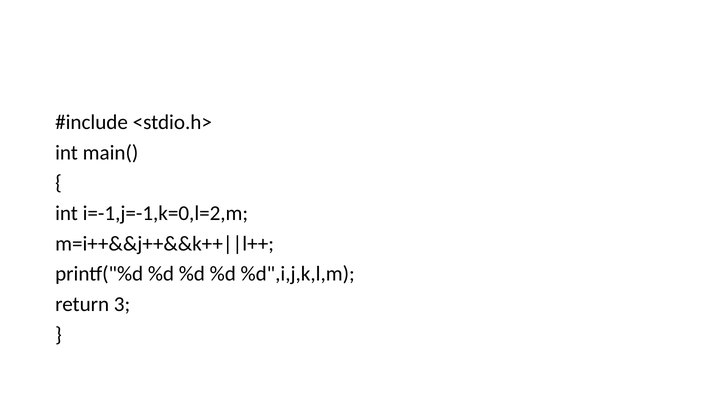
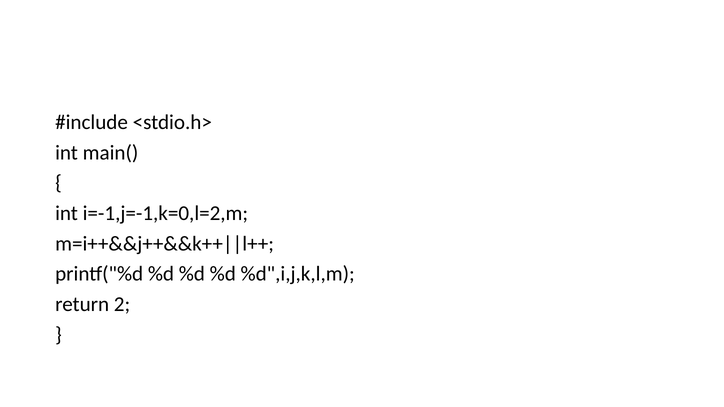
3: 3 -> 2 (122, 305)
